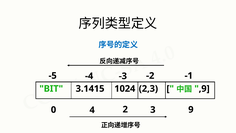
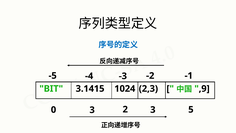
0 4: 4 -> 3 (92, 110)
9: 9 -> 5 (191, 109)
